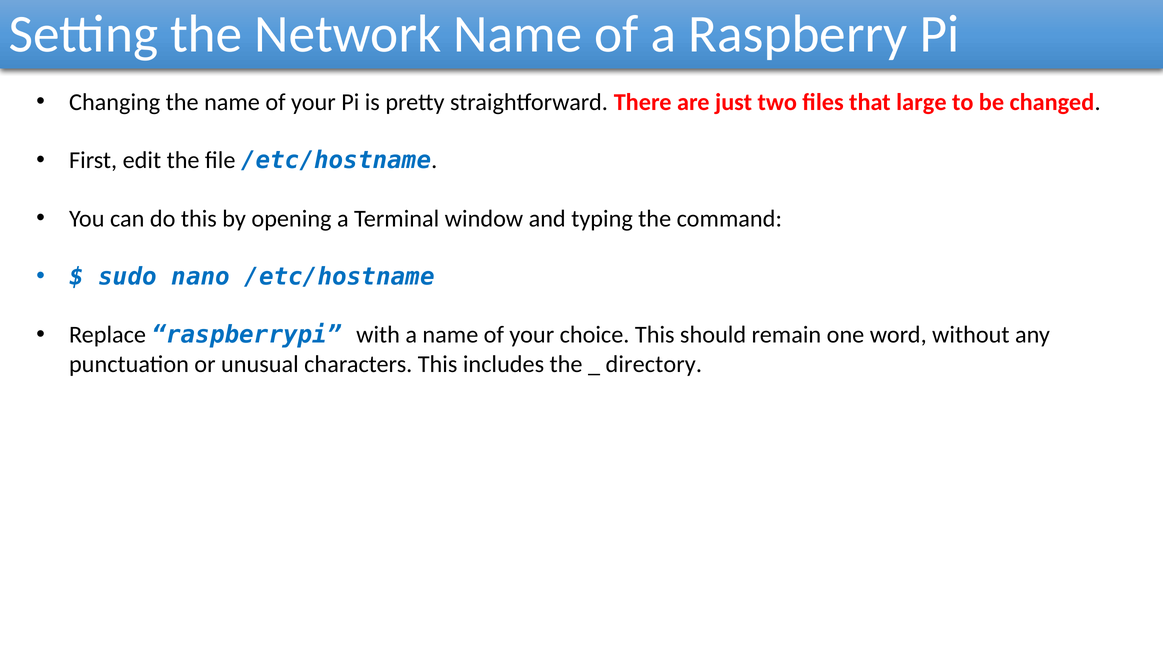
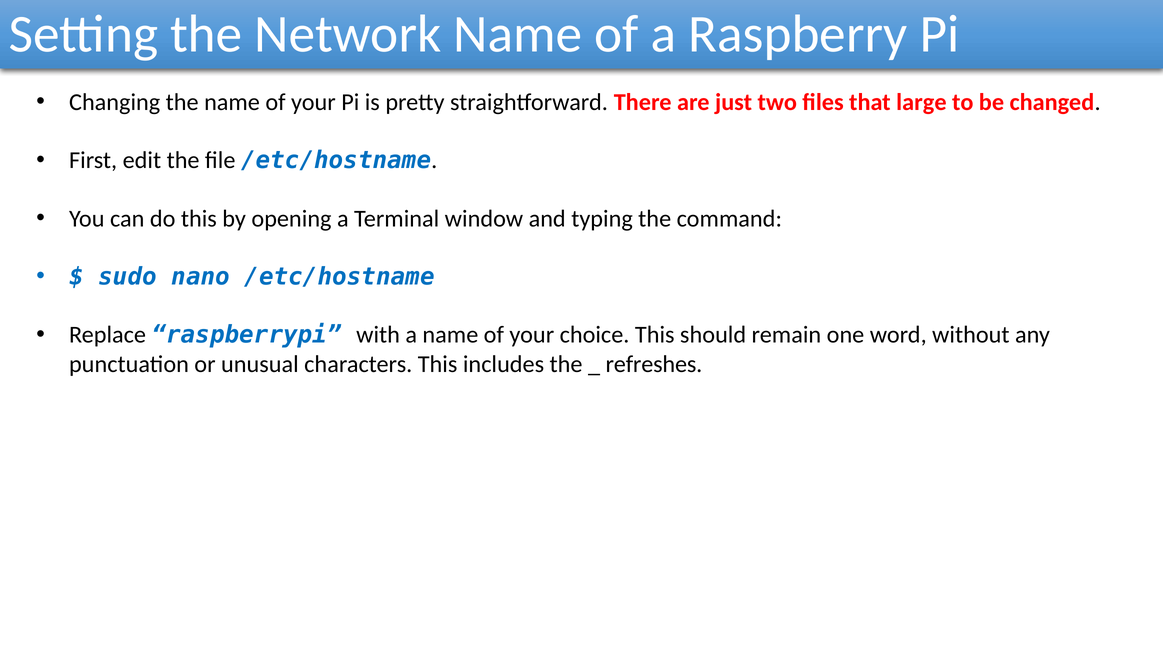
directory: directory -> refreshes (654, 364)
